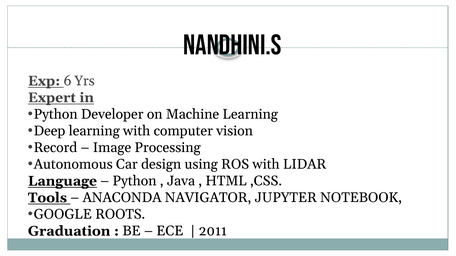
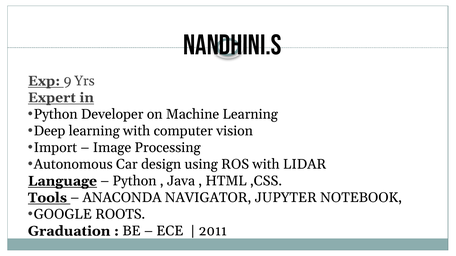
6: 6 -> 9 (68, 81)
Record: Record -> Import (55, 148)
